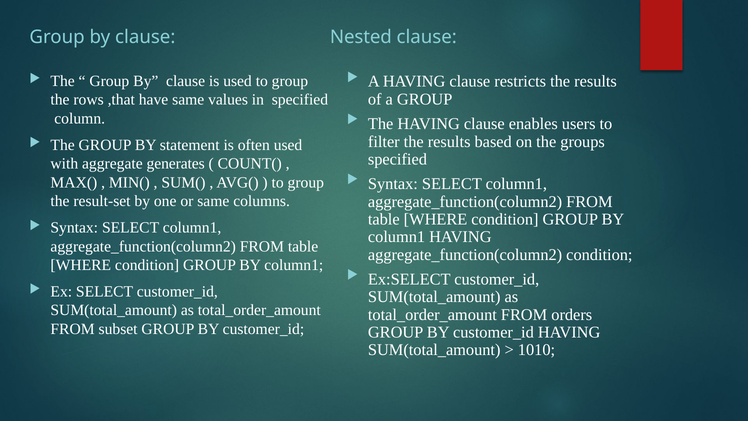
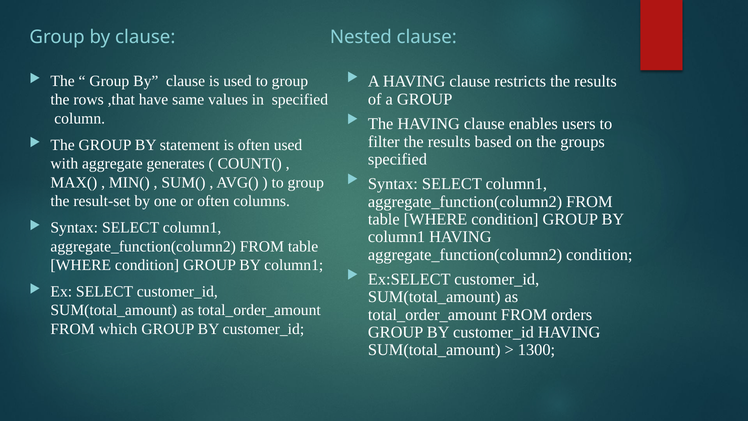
or same: same -> often (213, 201)
subset: subset -> which (118, 329)
1010: 1010 -> 1300 (536, 350)
